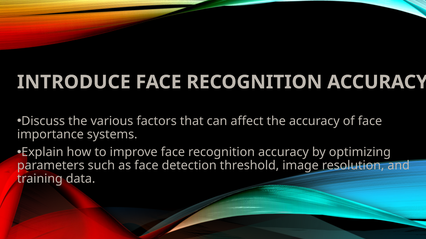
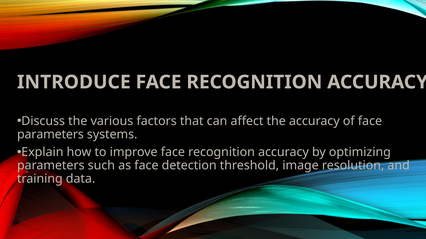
importance: importance -> parameters (50, 135)
